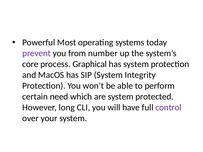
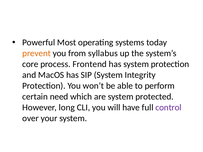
prevent colour: purple -> orange (37, 53)
number: number -> syllabus (103, 53)
Graphical: Graphical -> Frontend (90, 64)
